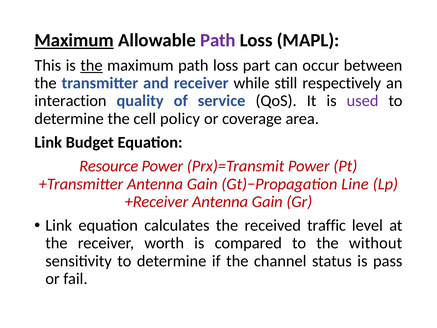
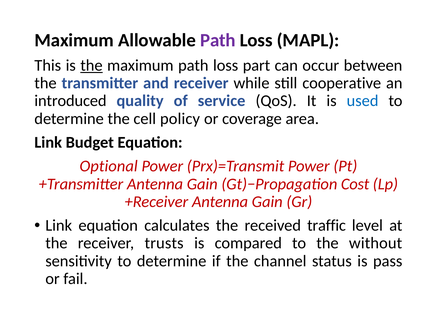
Maximum underline: present -> none (74, 40)
respectively: respectively -> cooperative (342, 83)
interaction: interaction -> introduced (70, 101)
used colour: purple -> blue (363, 101)
Resource: Resource -> Optional (109, 166)
Line: Line -> Cost (355, 184)
worth: worth -> trusts (164, 243)
